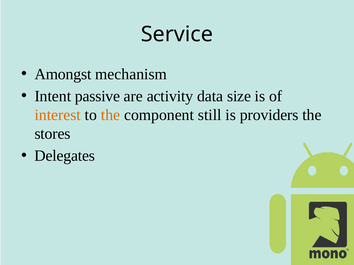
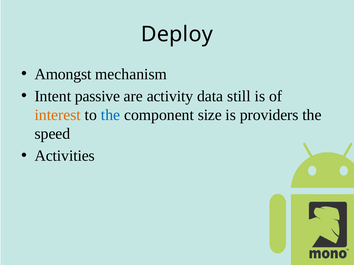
Service: Service -> Deploy (177, 34)
size: size -> still (239, 96)
the colour: orange -> blue (111, 115)
still: still -> size (210, 115)
stores: stores -> speed (52, 134)
Delegates: Delegates -> Activities (65, 156)
